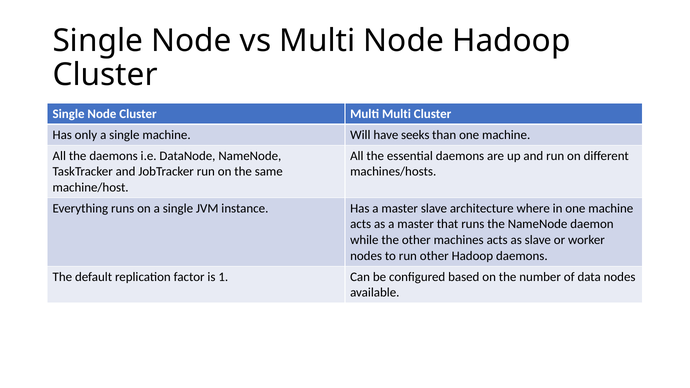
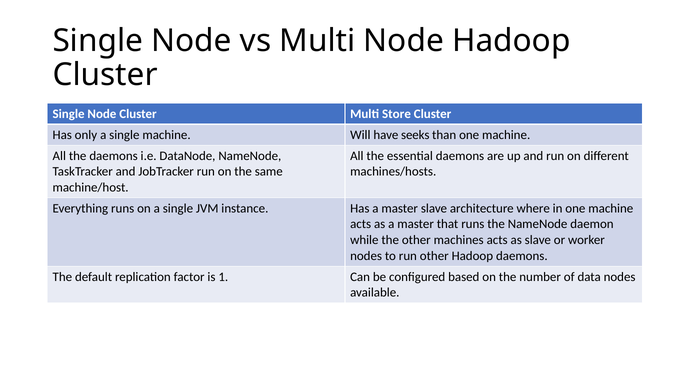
Multi Multi: Multi -> Store (396, 114)
